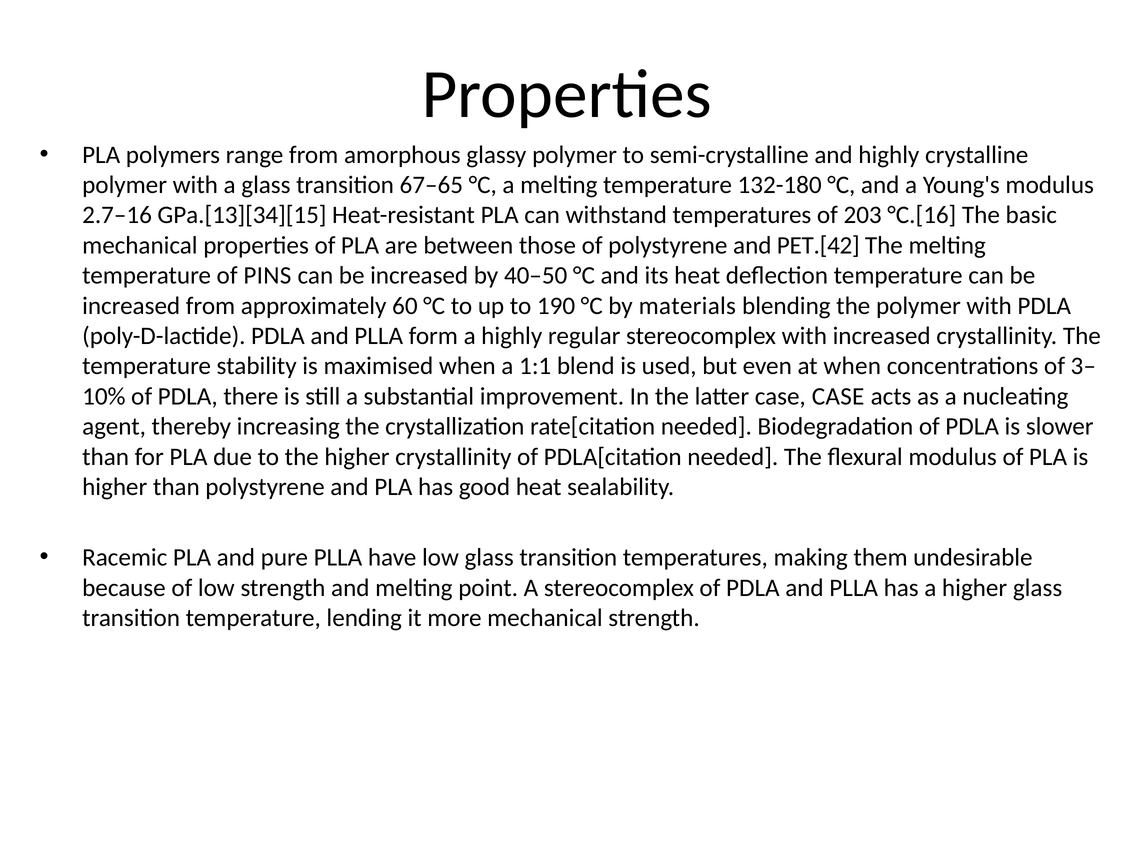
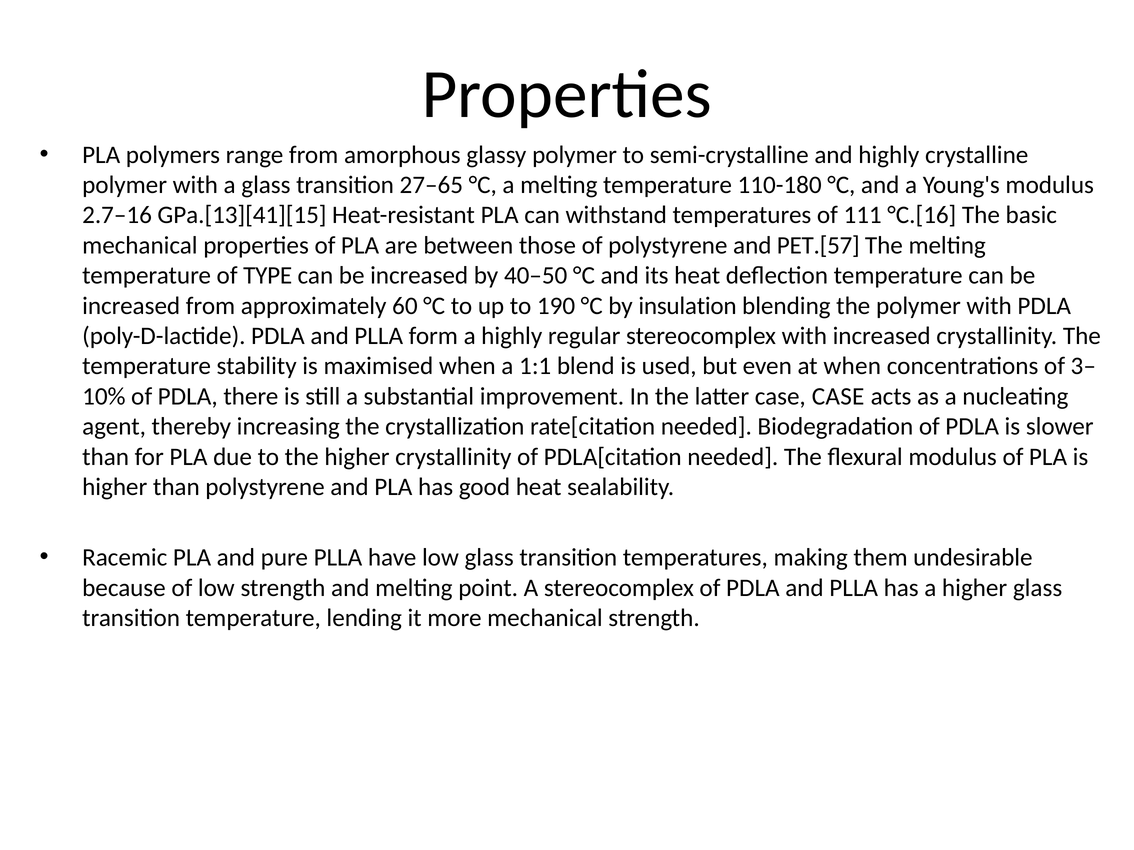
67–65: 67–65 -> 27–65 (431, 185)
132-180: 132-180 -> 110-180 (780, 185)
GPa.[13][34][15: GPa.[13][34][15 -> GPa.[13][41][15 (242, 215)
203: 203 -> 111 (863, 215)
PET.[42: PET.[42 -> PET.[57 (818, 246)
PINS: PINS -> TYPE (268, 276)
materials: materials -> insulation (688, 306)
